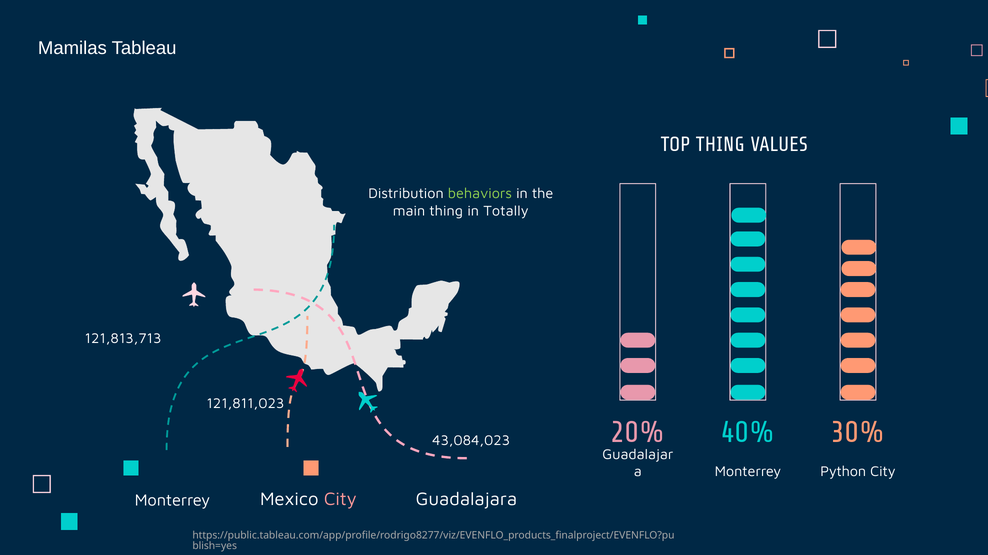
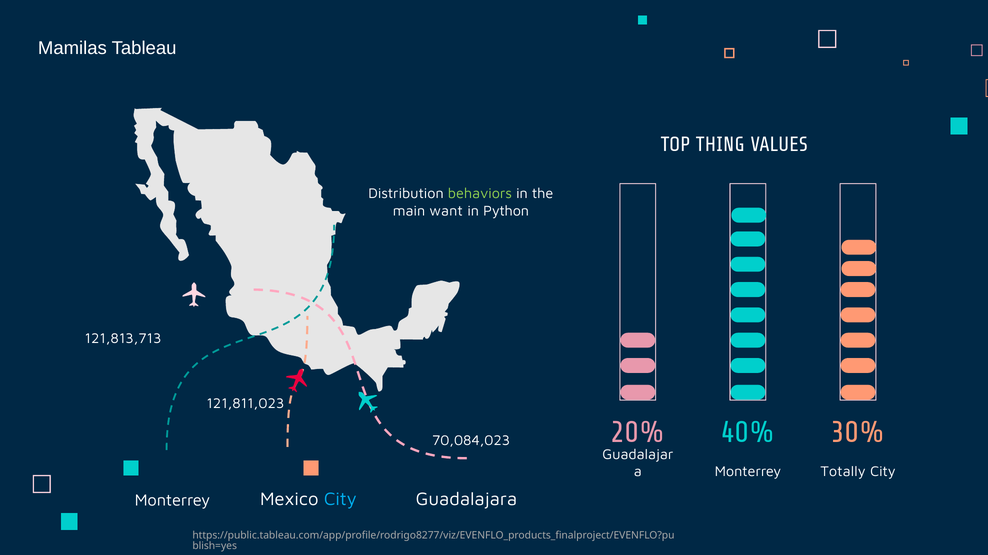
main thing: thing -> want (446, 211)
Totally: Totally -> Python (506, 211)
43,084,023: 43,084,023 -> 70,084,023 (471, 441)
Python: Python -> Totally (843, 472)
City colour: pink -> light blue (340, 500)
